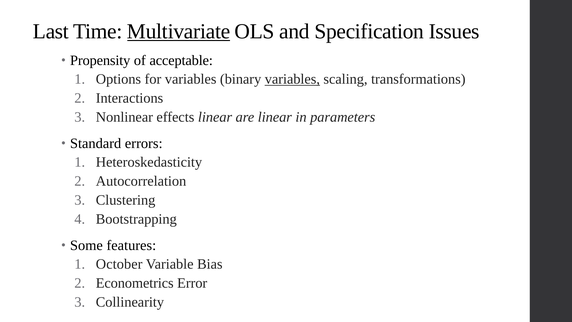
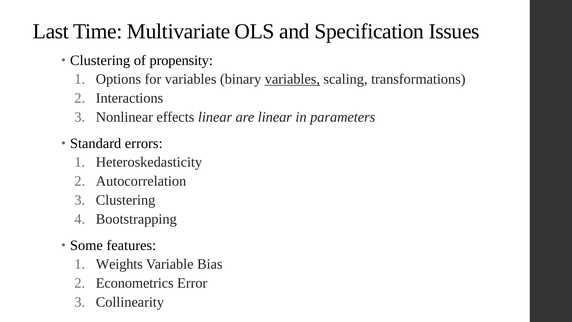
Multivariate underline: present -> none (179, 31)
Propensity: Propensity -> Clustering (100, 61)
acceptable: acceptable -> propensity (181, 61)
October: October -> Weights (119, 264)
